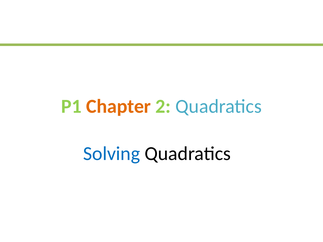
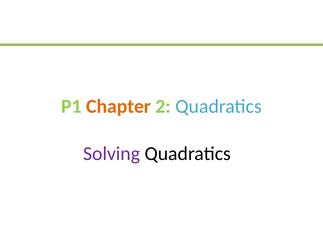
Solving colour: blue -> purple (112, 154)
